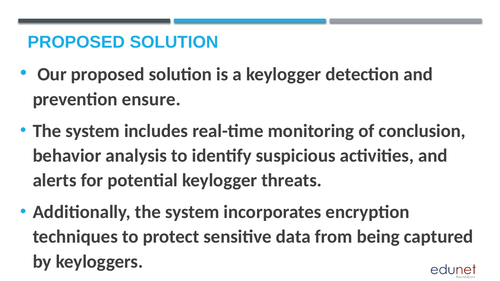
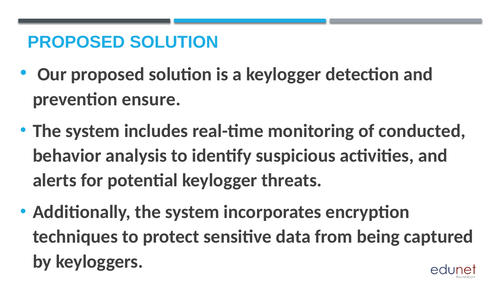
conclusion: conclusion -> conducted (422, 131)
